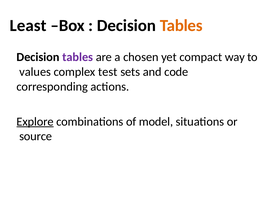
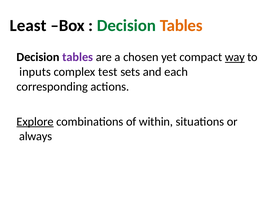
Decision colour: black -> green (126, 26)
way underline: none -> present (235, 57)
values: values -> inputs (35, 72)
code: code -> each (176, 72)
model: model -> within (156, 122)
source: source -> always (36, 136)
